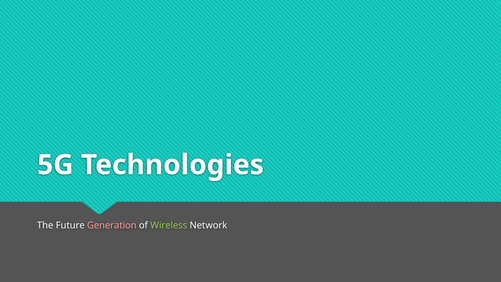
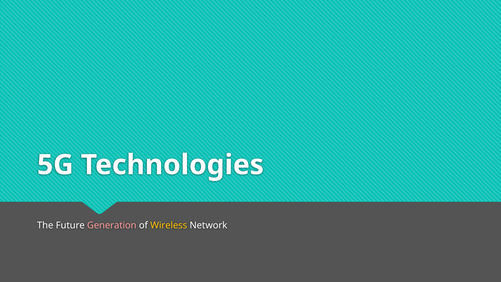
Wireless colour: light green -> yellow (169, 225)
